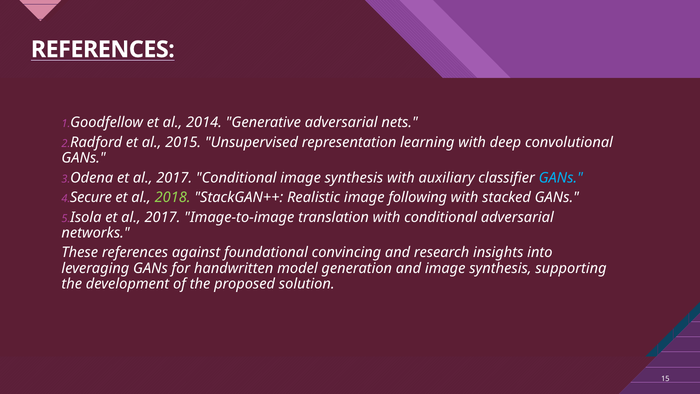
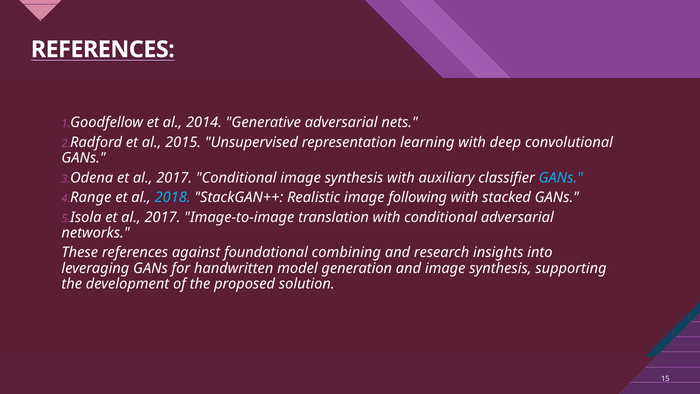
Secure: Secure -> Range (91, 197)
2018 colour: light green -> light blue (173, 197)
convincing: convincing -> combining (346, 252)
